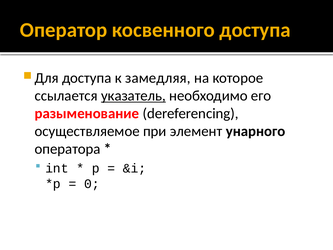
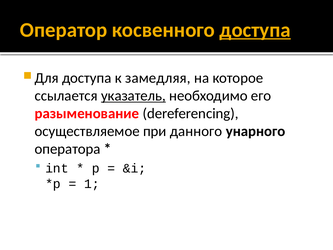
доступа underline: none -> present (255, 30)
элемент: элемент -> данного (196, 131)
0: 0 -> 1 (92, 184)
